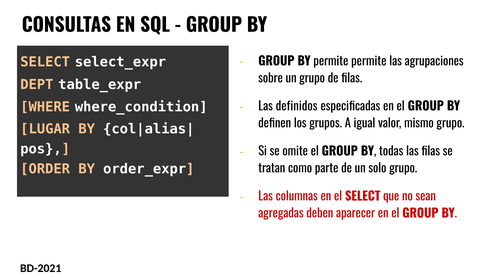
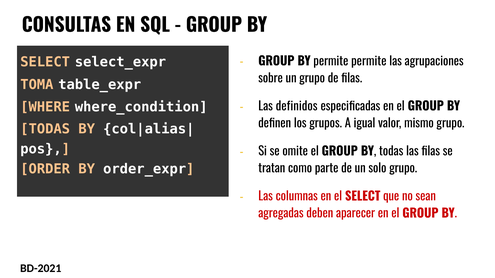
DEPT: DEPT -> TOMA (37, 85)
LUGAR: LUGAR -> TODAS (45, 129)
